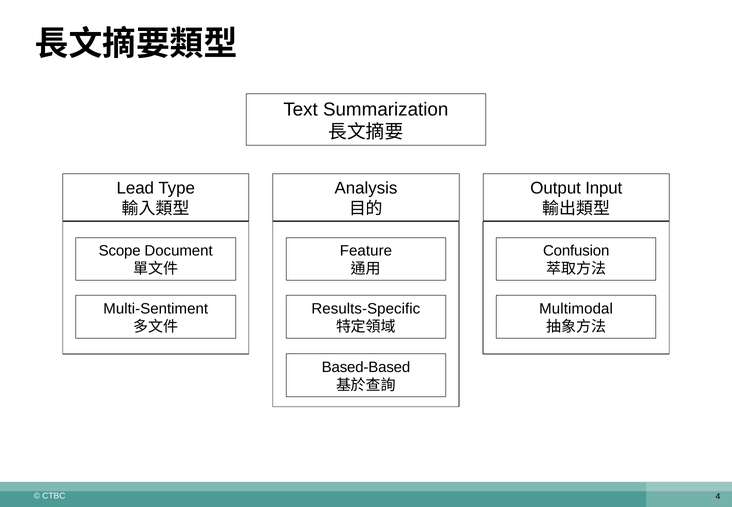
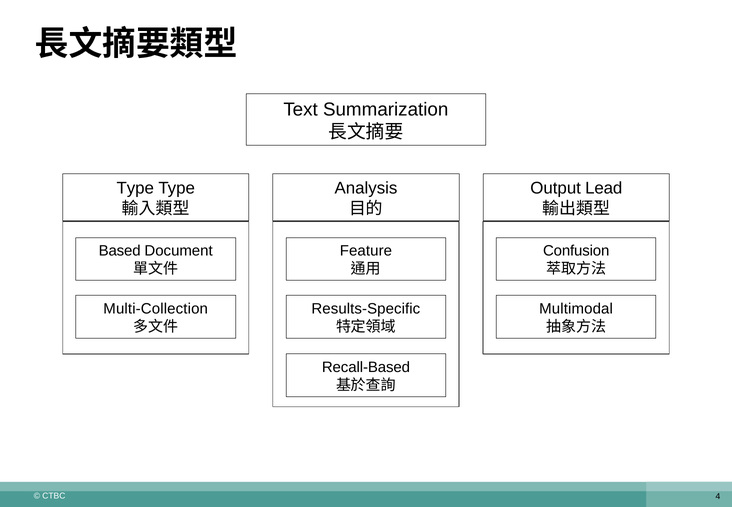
Lead: Lead -> Type (135, 188)
Input: Input -> Lead (604, 188)
Scope: Scope -> Based (120, 251)
Multi-Sentiment: Multi-Sentiment -> Multi-Collection (156, 309)
Based-Based: Based-Based -> Recall-Based (366, 367)
